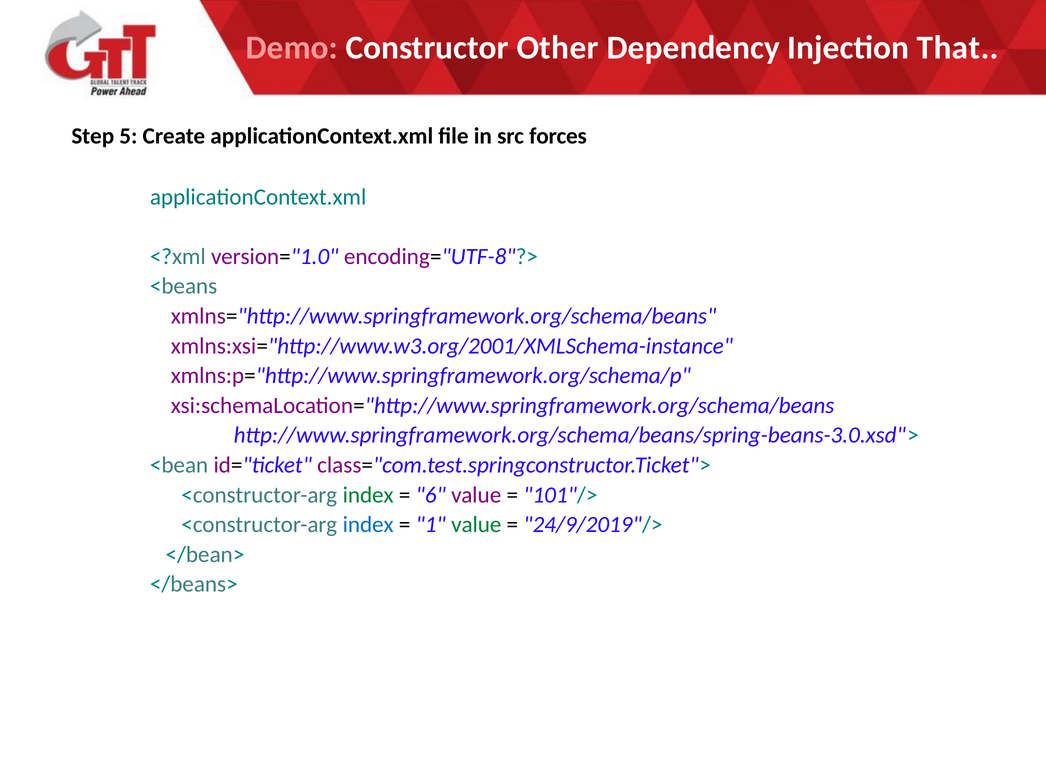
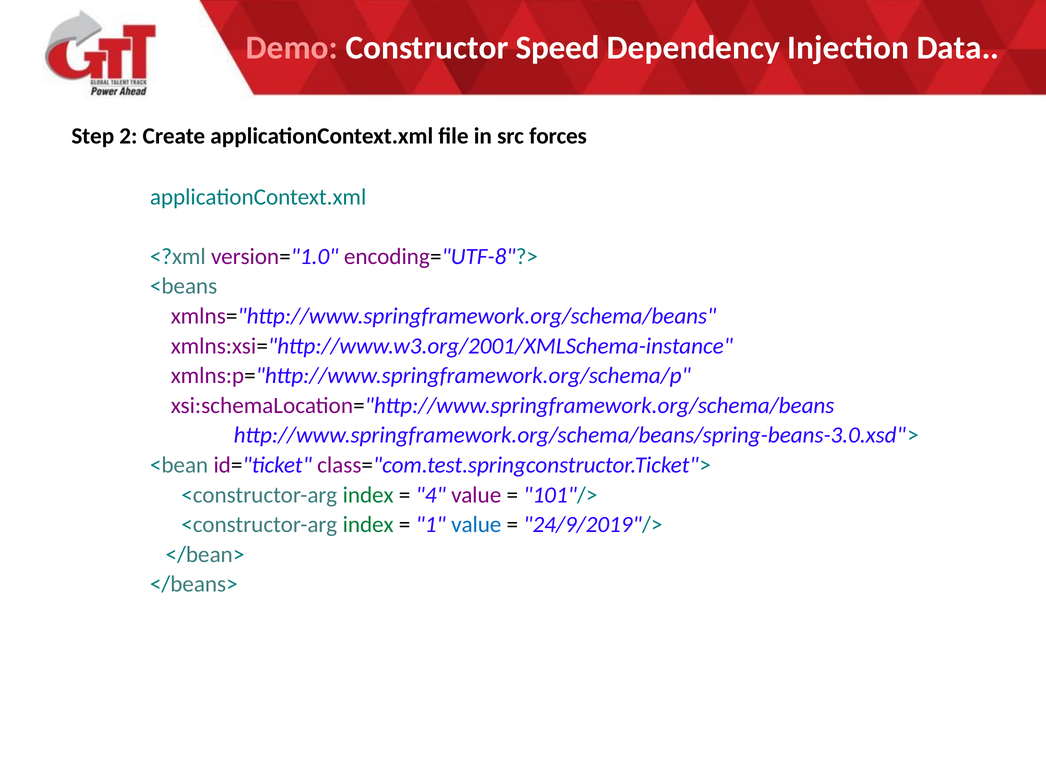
Other: Other -> Speed (558, 48)
That: That -> Data (958, 48)
5: 5 -> 2 (128, 136)
6: 6 -> 4 (431, 495)
index colour: blue -> green (368, 525)
value colour: green -> blue (476, 525)
